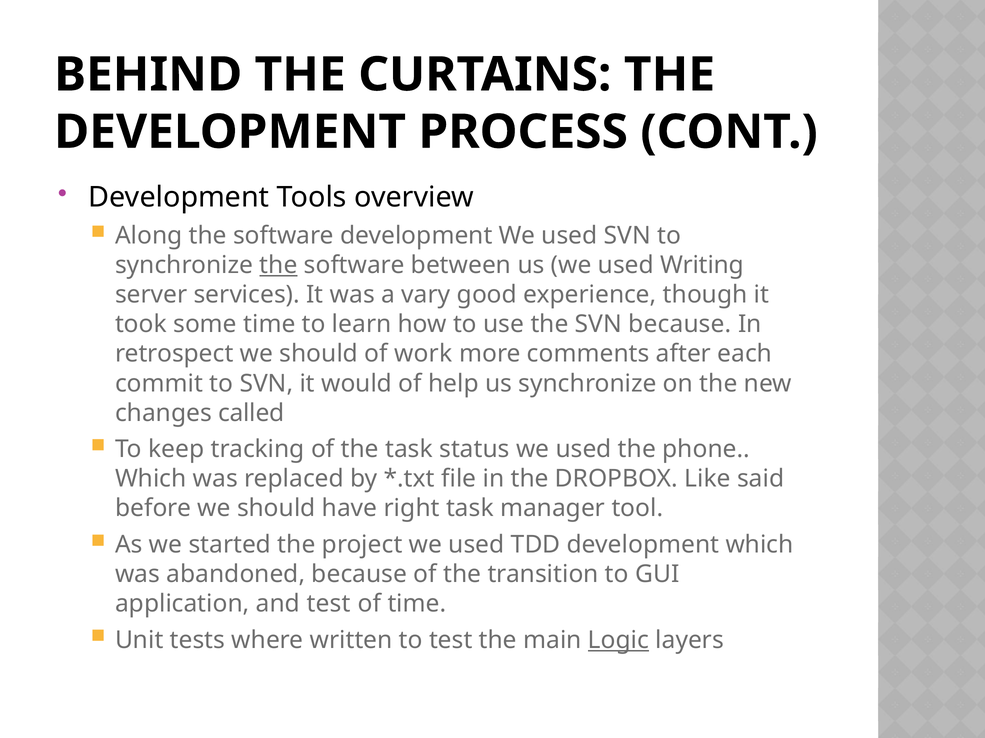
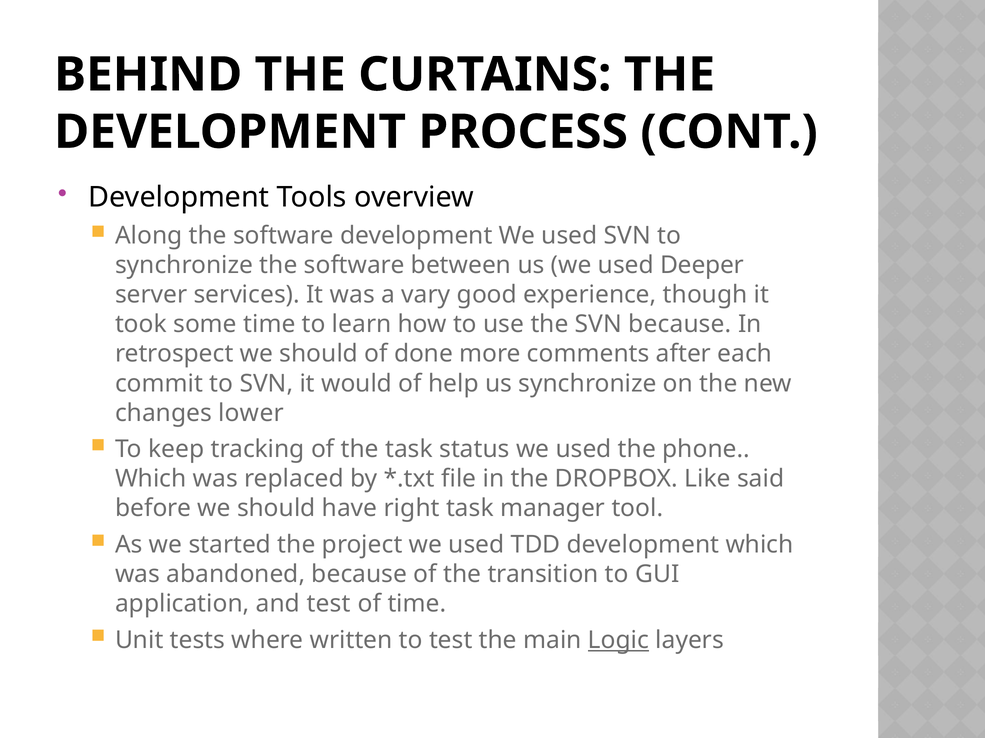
the underline: present -> none (278, 266)
Writing: Writing -> Deeper (702, 266)
work: work -> done (424, 354)
called: called -> lower (251, 413)
